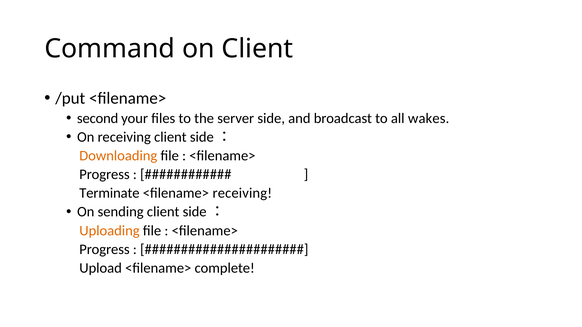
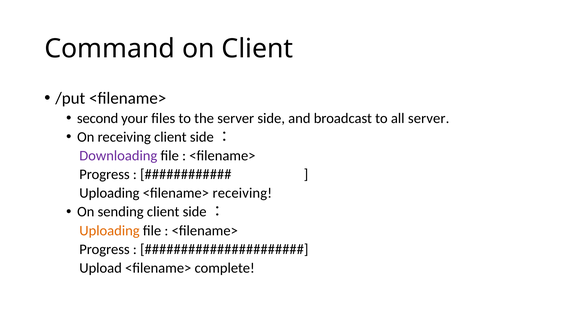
all wakes: wakes -> server (429, 118)
Downloading colour: orange -> purple (118, 156)
Terminate: Terminate -> Uploading (109, 193)
